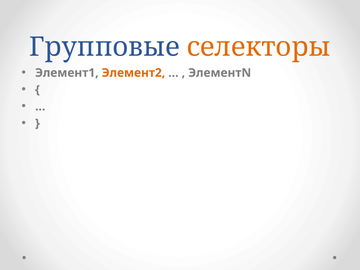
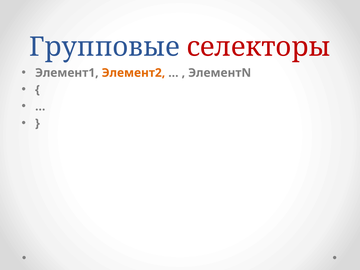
селекторы colour: orange -> red (259, 47)
